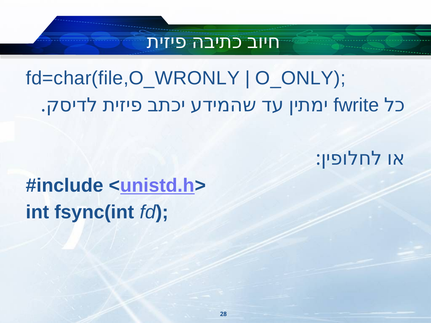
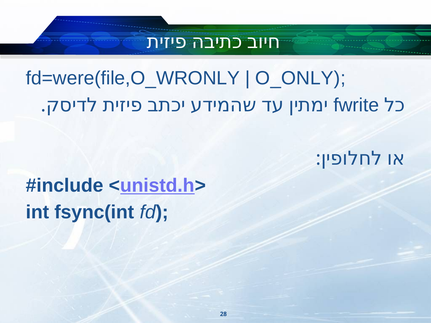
fd=char(file,O_WRONLY: fd=char(file,O_WRONLY -> fd=were(file,O_WRONLY (133, 78)
